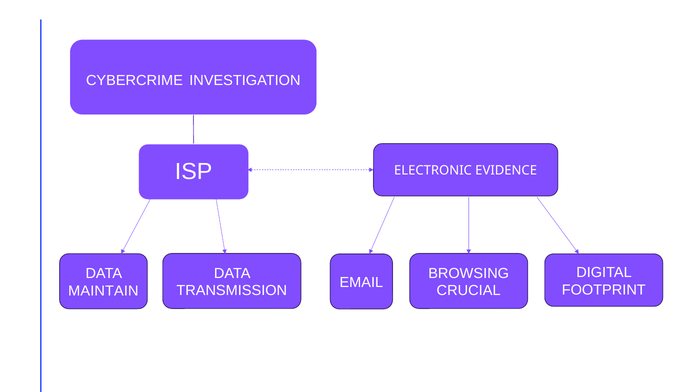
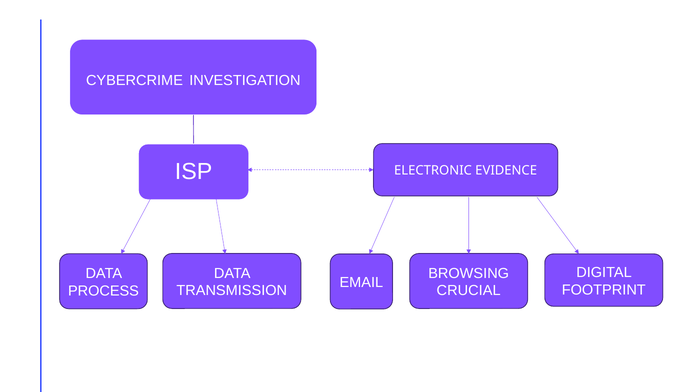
MAINTAIN: MAINTAIN -> PROCESS (103, 291)
